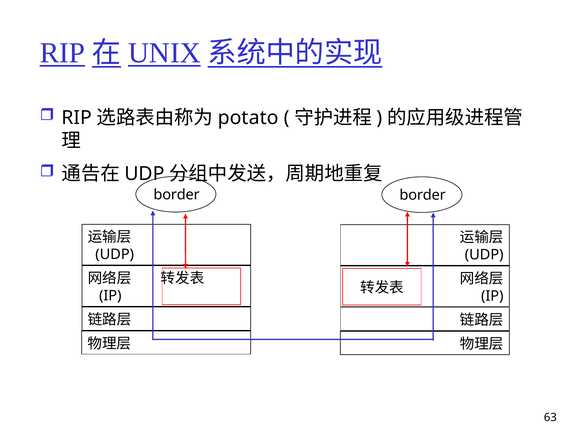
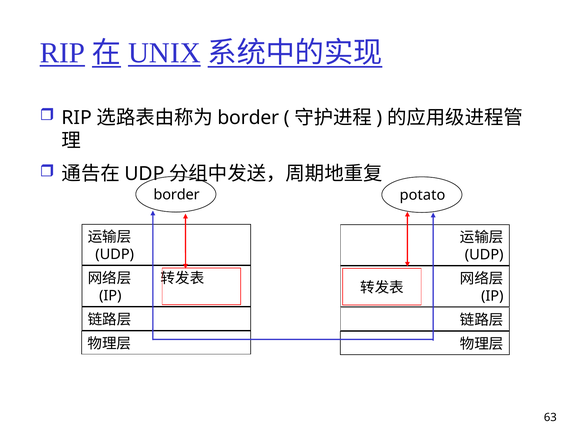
potato: potato -> border (248, 118)
border: border -> potato (422, 195)
